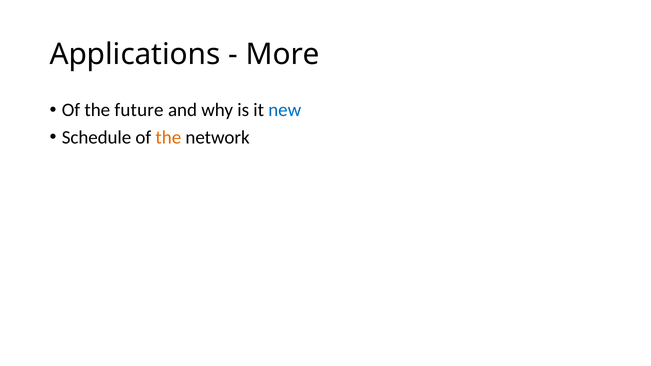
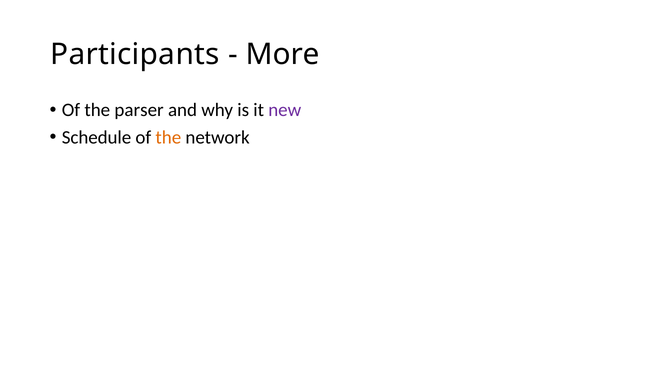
Applications: Applications -> Participants (135, 55)
future: future -> parser (139, 110)
new colour: blue -> purple (285, 110)
